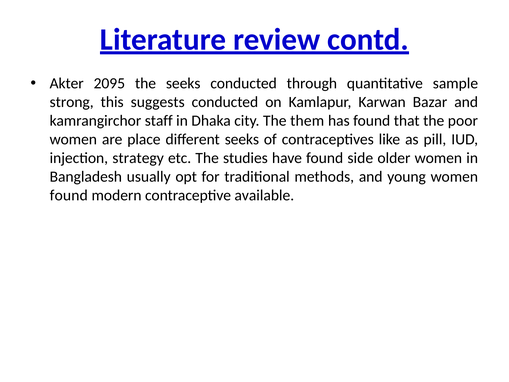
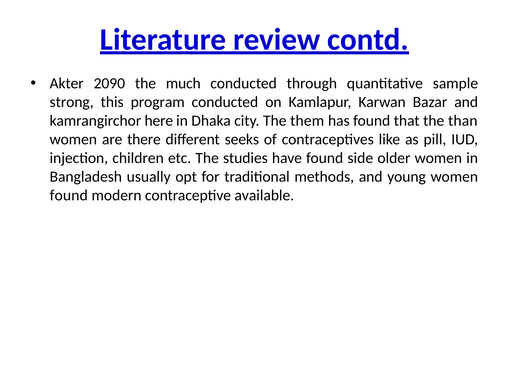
2095: 2095 -> 2090 (109, 83)
the seeks: seeks -> much (183, 83)
suggests: suggests -> program (158, 102)
staff: staff -> here (159, 121)
poor: poor -> than (463, 121)
place: place -> there (144, 139)
strategy: strategy -> children (138, 158)
